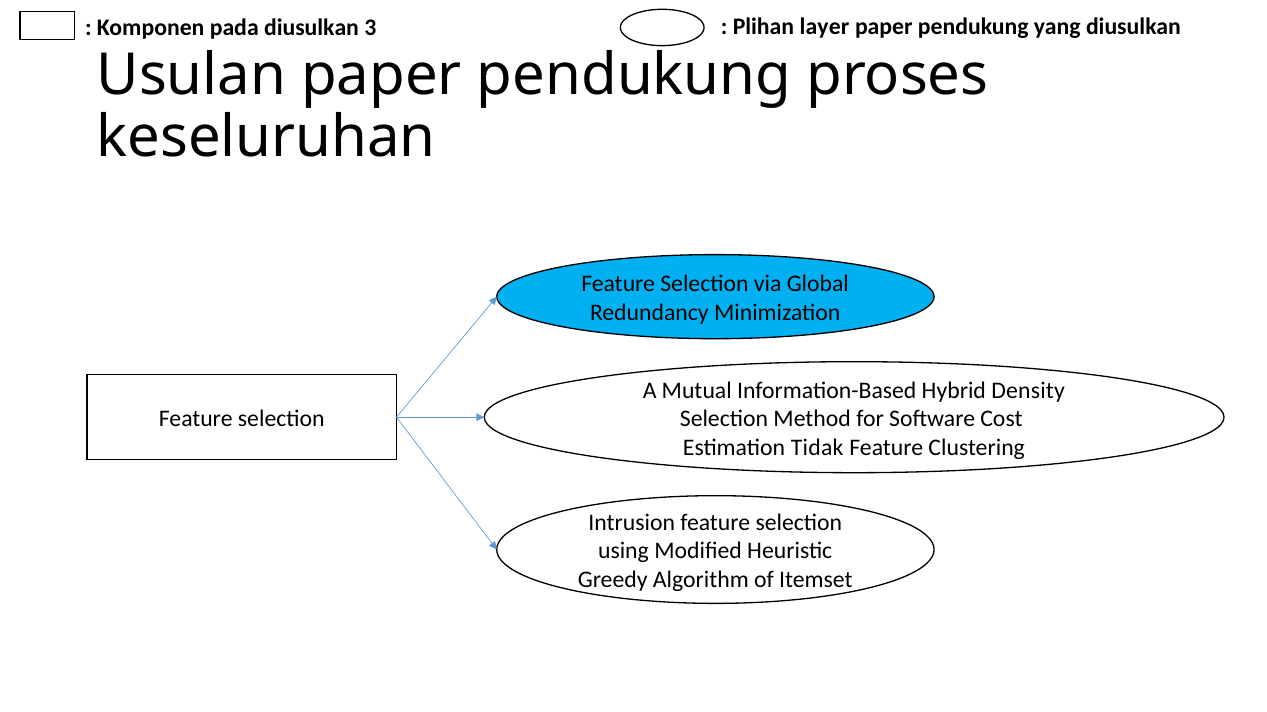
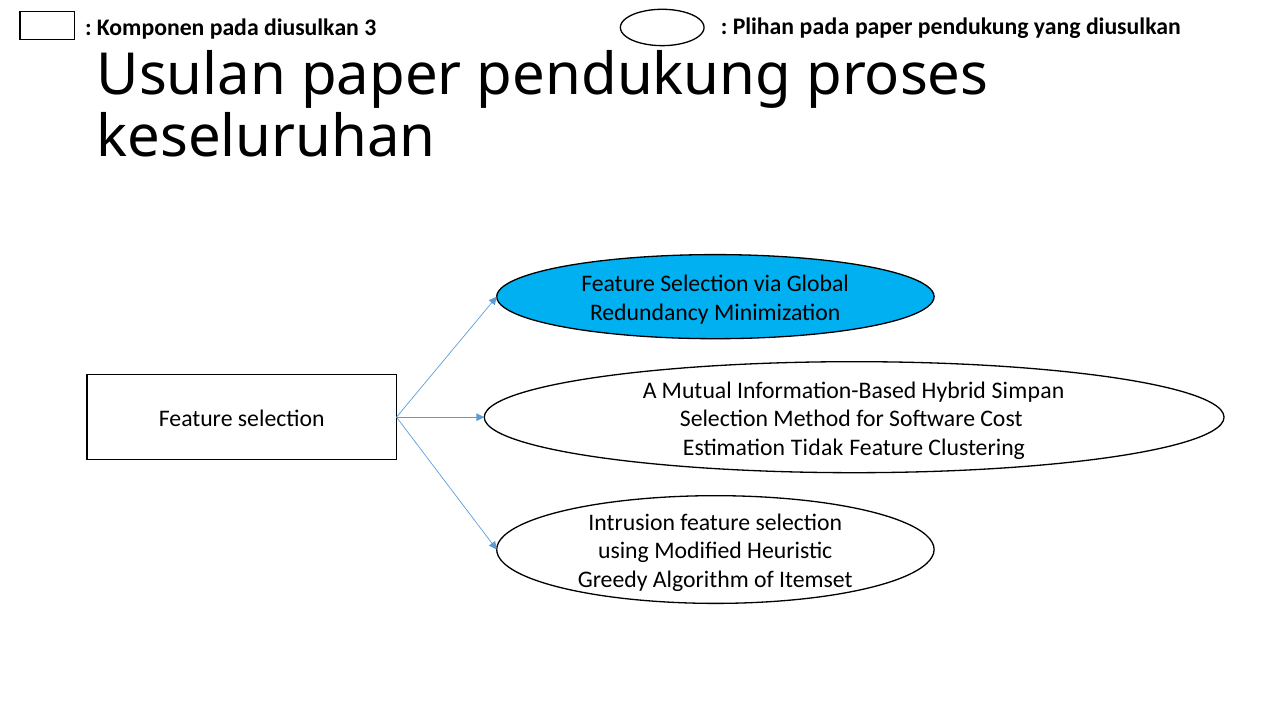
Plihan layer: layer -> pada (824, 27)
Density: Density -> Simpan (1028, 391)
